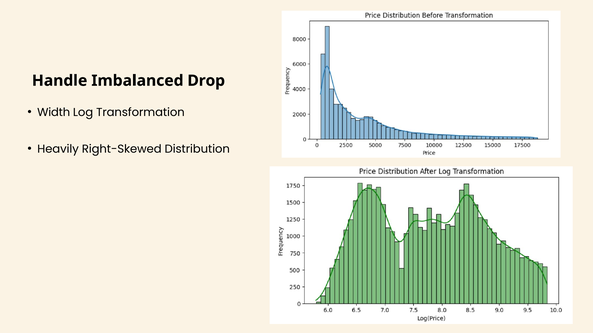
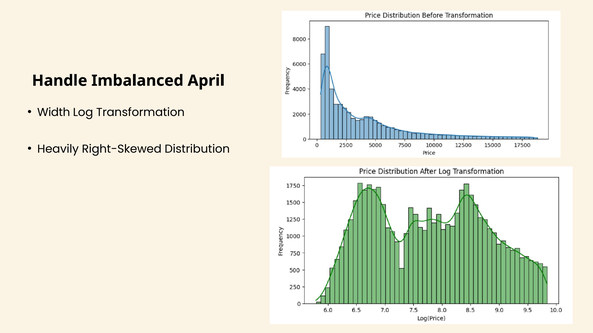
Drop: Drop -> April (206, 81)
